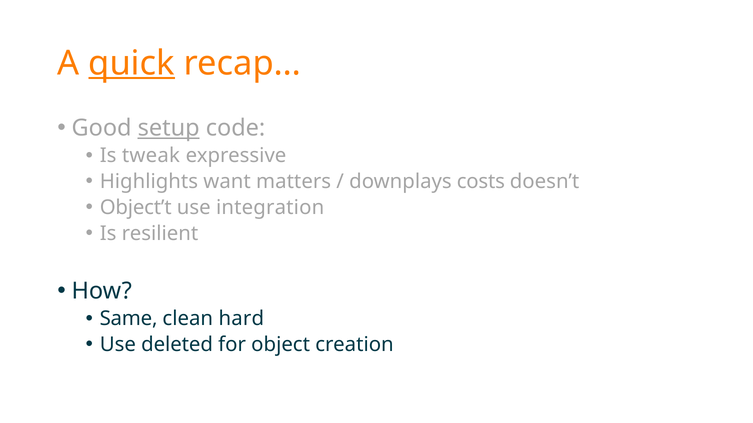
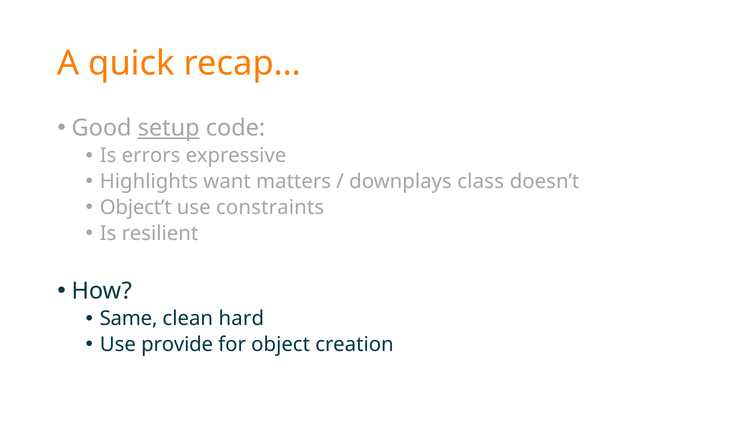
quick underline: present -> none (132, 63)
tweak: tweak -> errors (151, 156)
costs: costs -> class (481, 182)
integration: integration -> constraints (270, 208)
deleted: deleted -> provide (177, 345)
